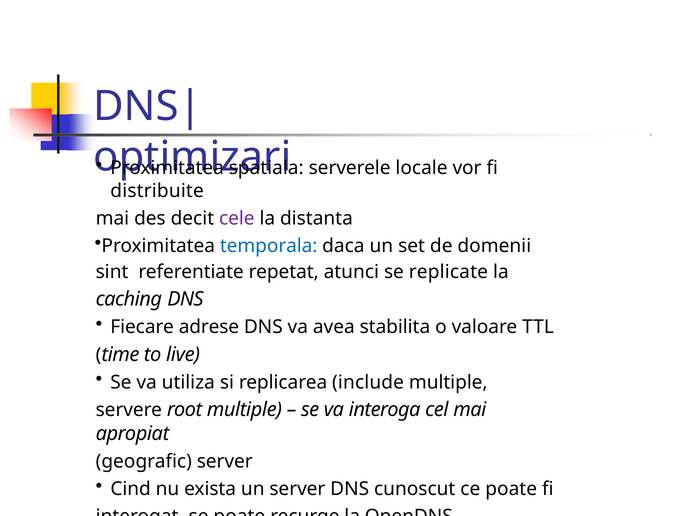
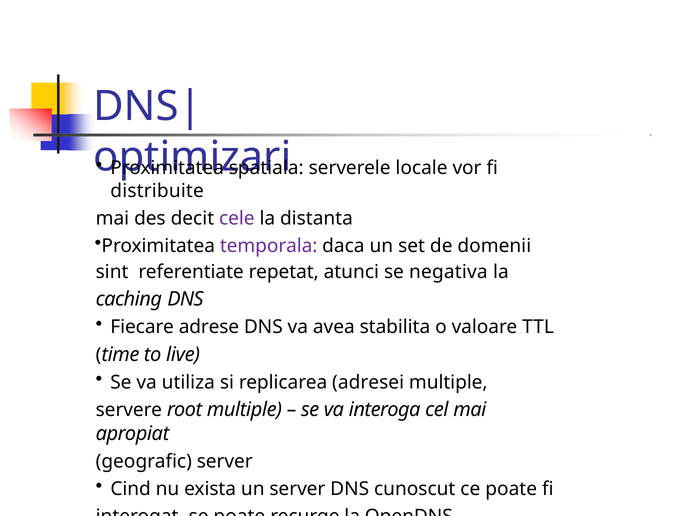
temporala colour: blue -> purple (269, 245)
replicate: replicate -> negativa (448, 272)
include: include -> adresei (368, 382)
